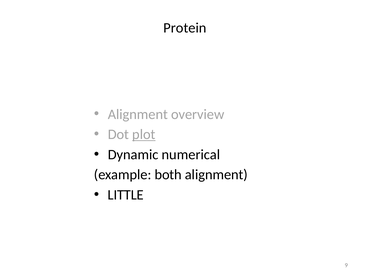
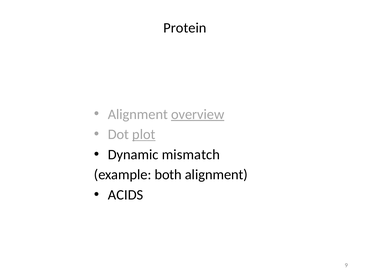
overview underline: none -> present (198, 114)
numerical: numerical -> mismatch (191, 154)
LITTLE: LITTLE -> ACIDS (126, 195)
